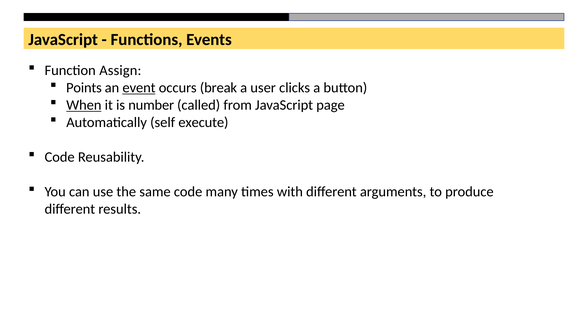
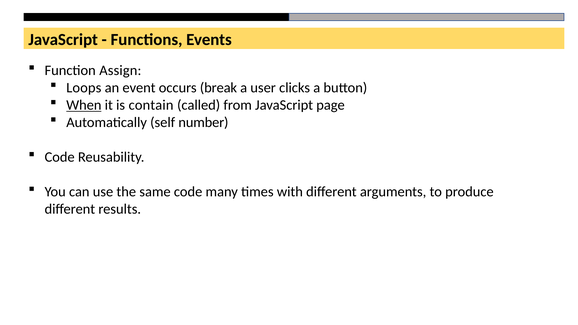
Points: Points -> Loops (84, 88)
event underline: present -> none (139, 88)
number: number -> contain (151, 105)
execute: execute -> number (203, 123)
